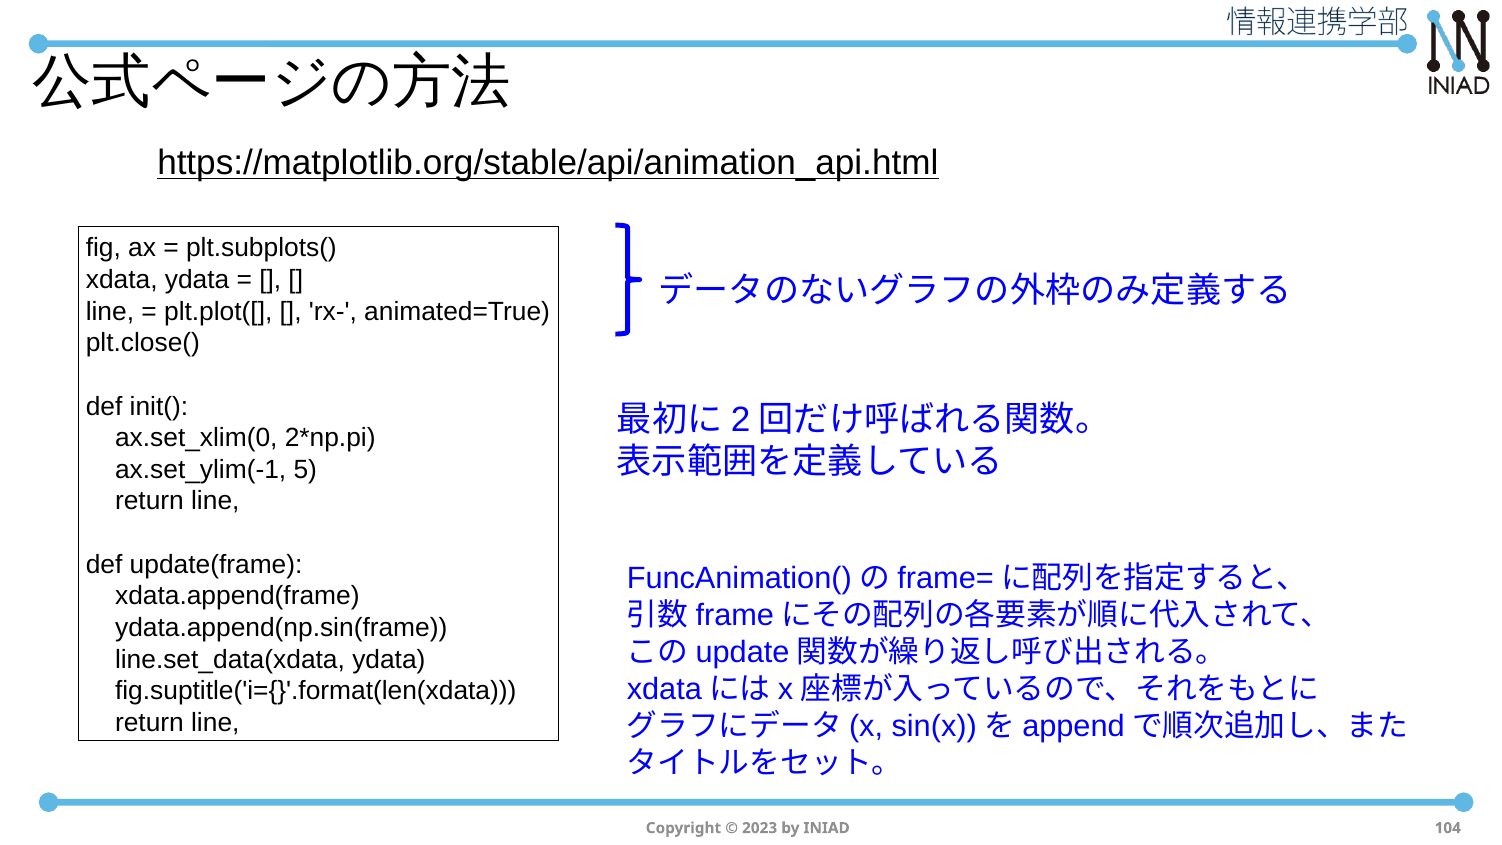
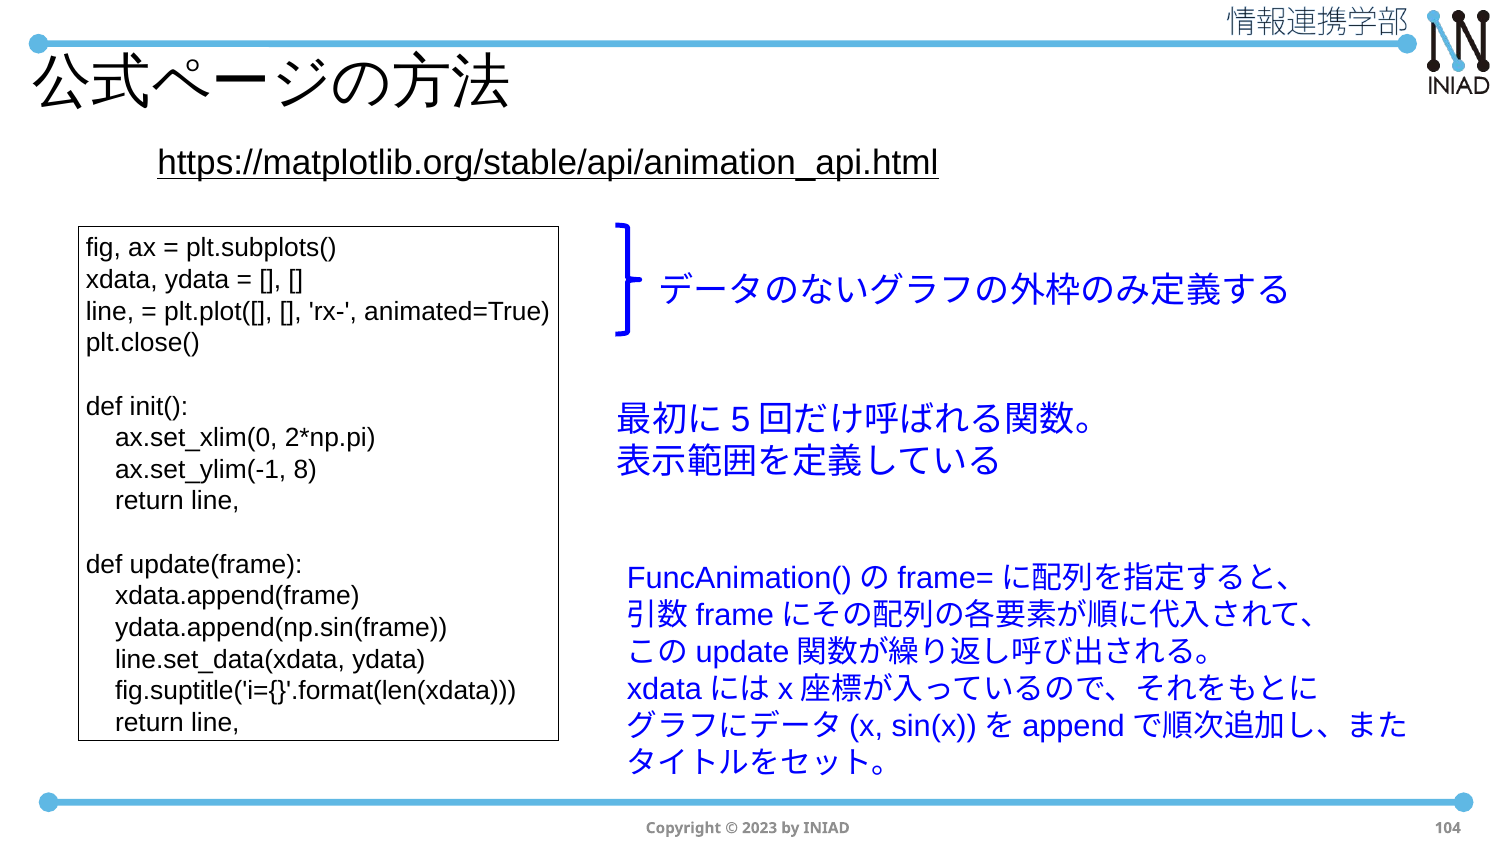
2: 2 -> 5 (741, 420)
5: 5 -> 8 (305, 470)
